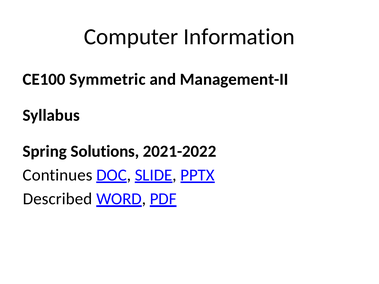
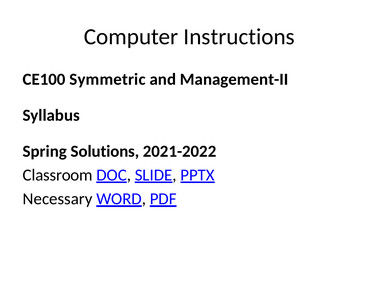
Information: Information -> Instructions (239, 37)
Continues: Continues -> Classroom (58, 175)
Described: Described -> Necessary (58, 199)
